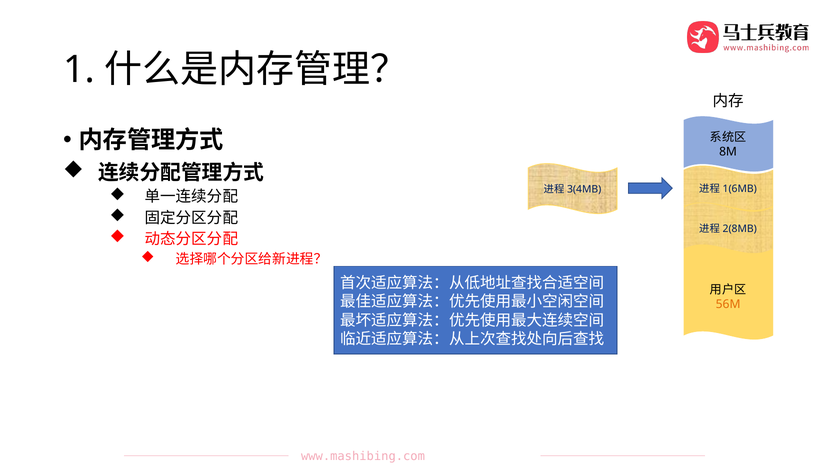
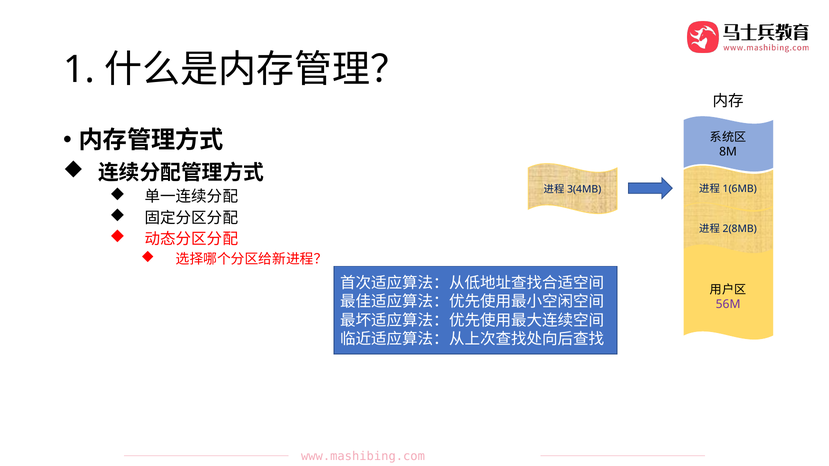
56M colour: orange -> purple (728, 305)
